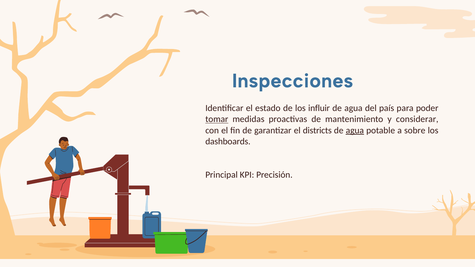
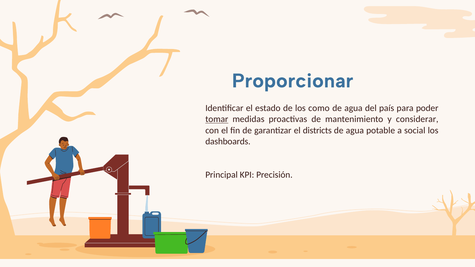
Inspecciones: Inspecciones -> Proporcionar (293, 81)
influir: influir -> como (319, 108)
agua underline: present -> none (355, 130)
sobre: sobre -> social (415, 130)
